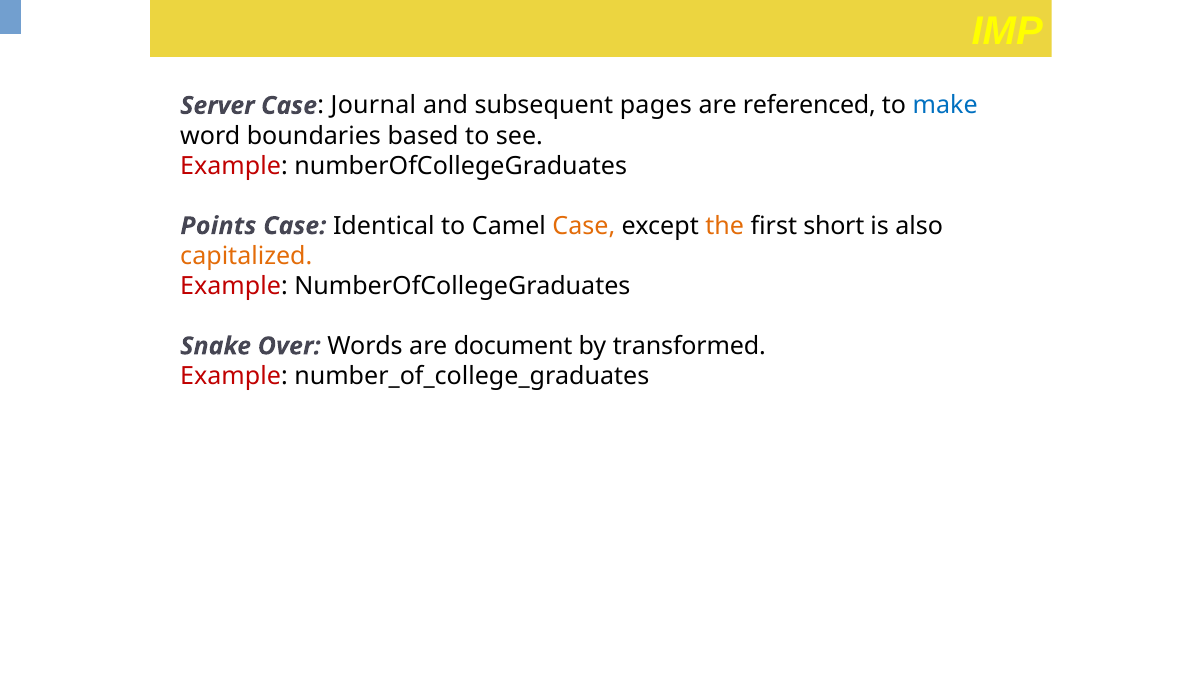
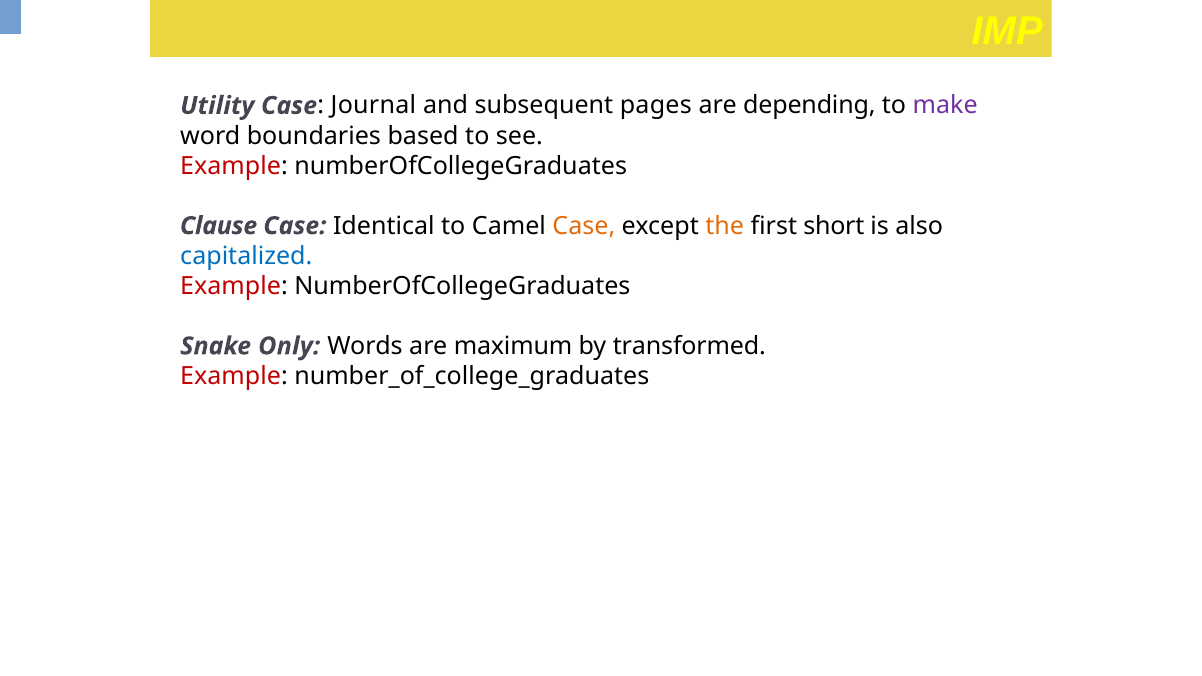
Server: Server -> Utility (217, 106)
referenced: referenced -> depending (809, 106)
make colour: blue -> purple (945, 106)
Points: Points -> Clause (219, 226)
capitalized colour: orange -> blue (246, 256)
Over: Over -> Only (289, 346)
document: document -> maximum (513, 346)
